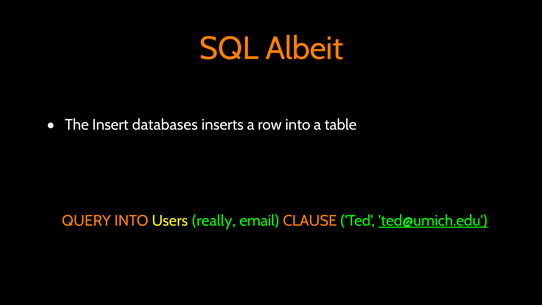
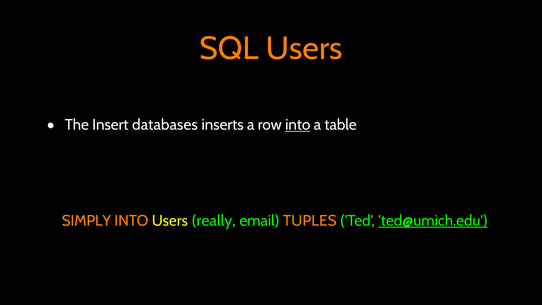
SQL Albeit: Albeit -> Users (304, 49)
into underline: none -> present (298, 125)
QUERY: QUERY -> SIMPLY (86, 221)
CLAUSE: CLAUSE -> TUPLES (310, 221)
